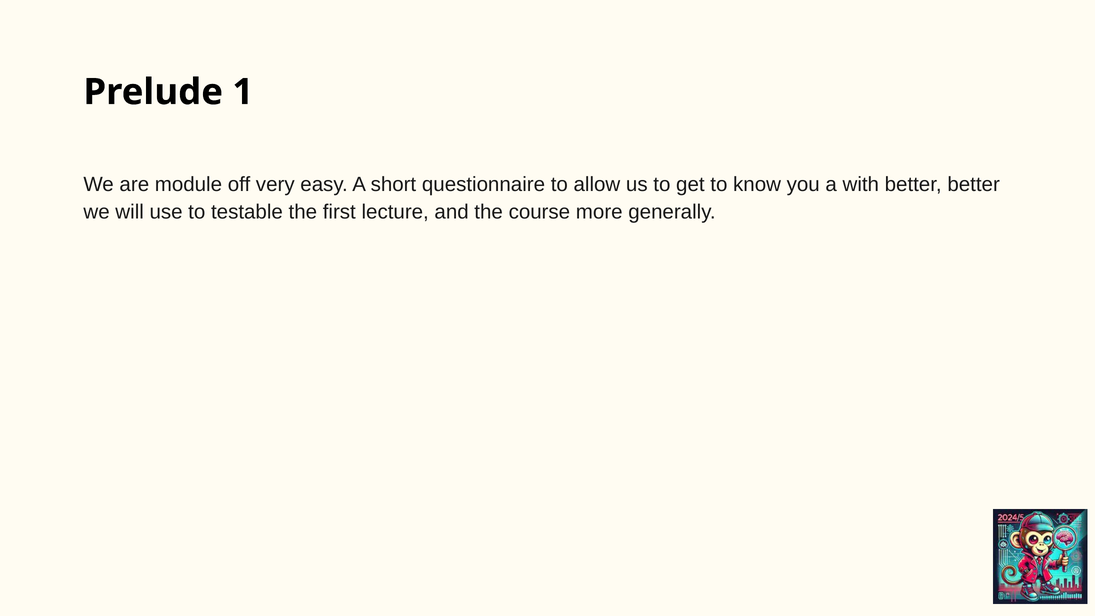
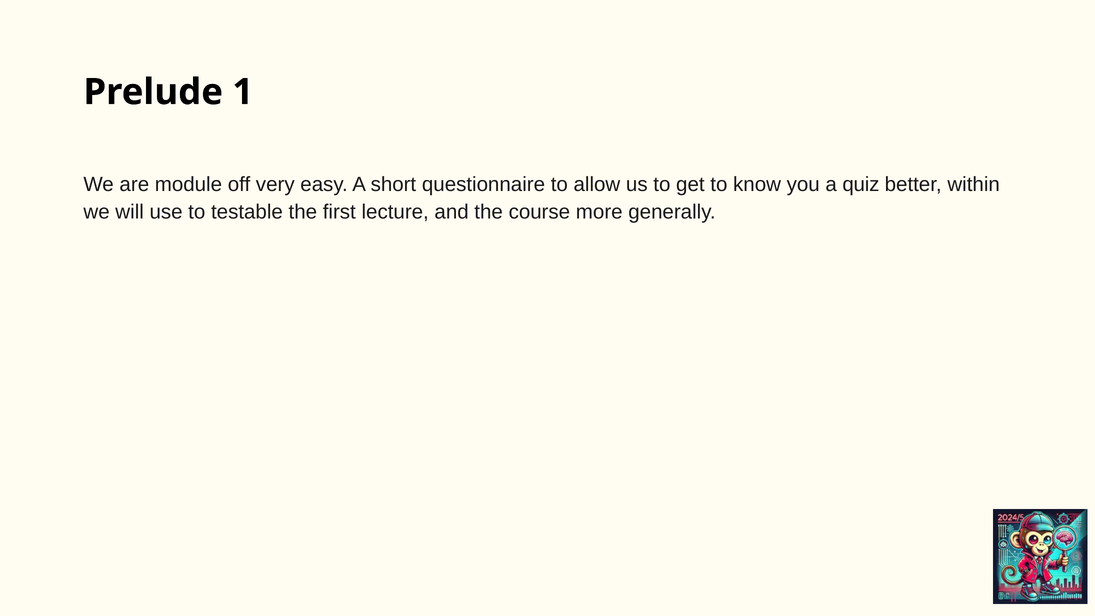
with: with -> quiz (861, 185)
better better: better -> within (974, 185)
